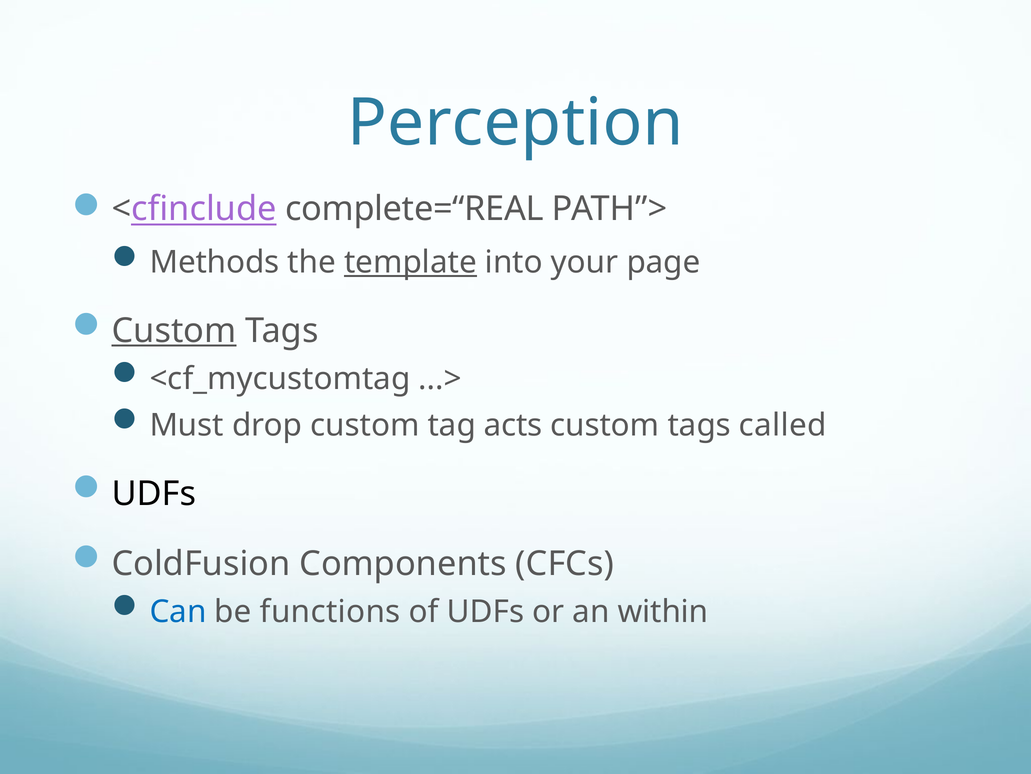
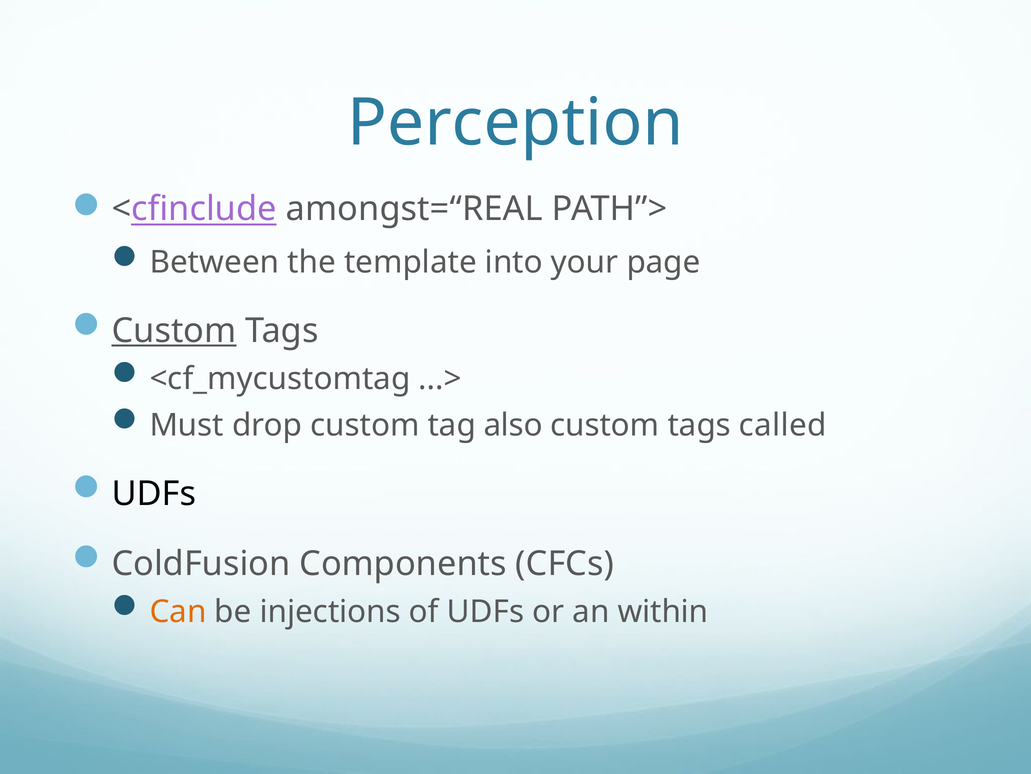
complete=“REAL: complete=“REAL -> amongst=“REAL (414, 209)
Methods: Methods -> Between (214, 262)
template underline: present -> none (410, 262)
acts: acts -> also (513, 425)
Can colour: blue -> orange (178, 611)
functions: functions -> injections (330, 611)
